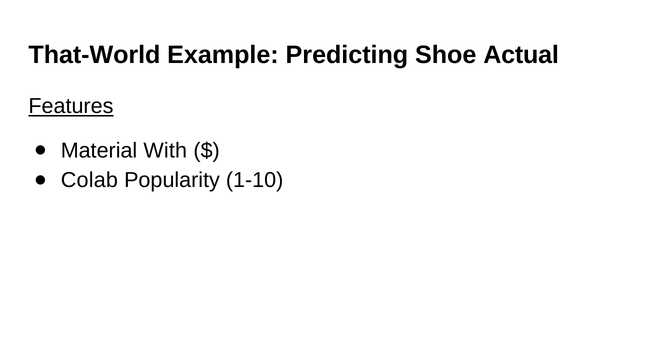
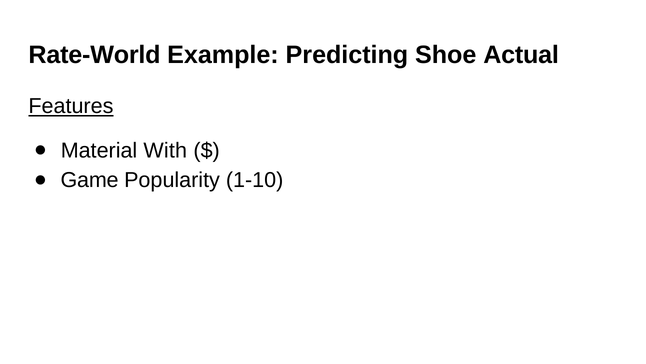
That-World: That-World -> Rate-World (95, 55)
Colab: Colab -> Game (90, 180)
